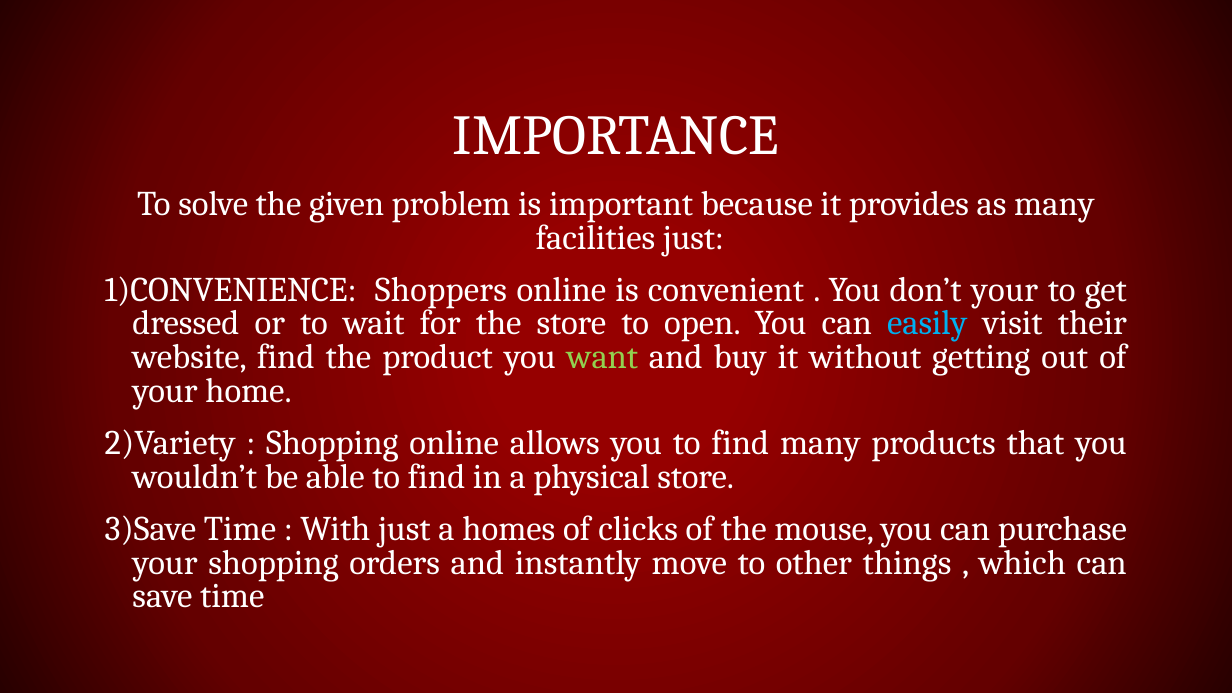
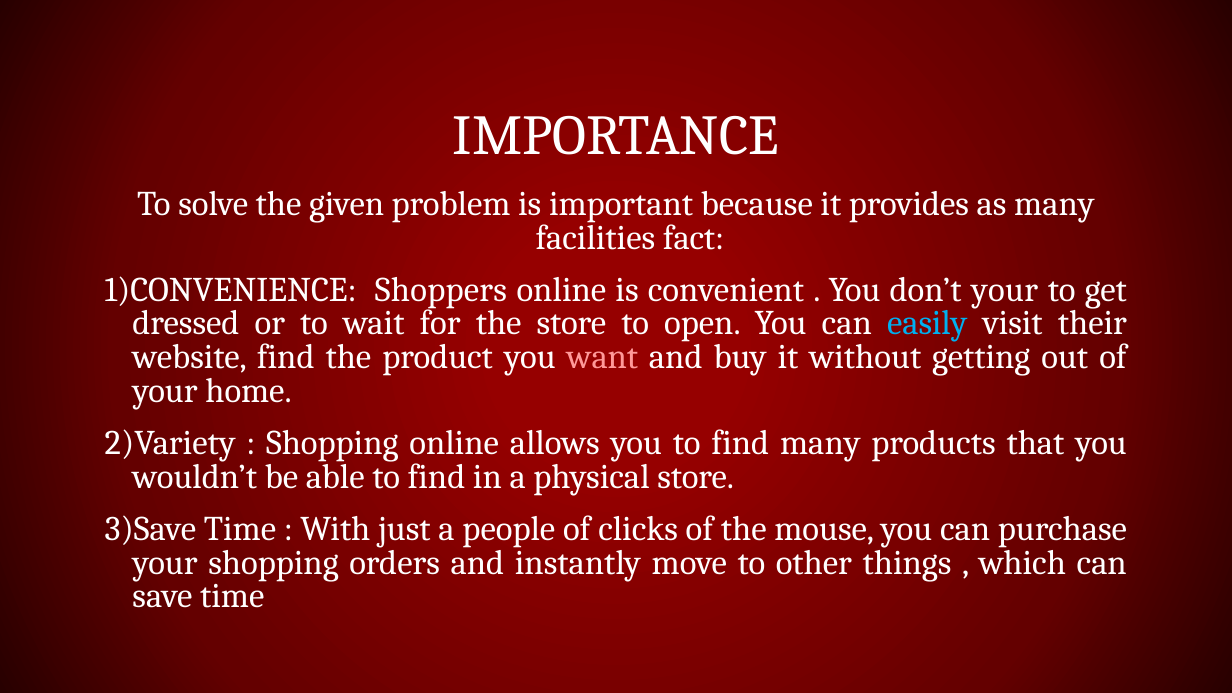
facilities just: just -> fact (694, 238)
want colour: light green -> pink (602, 357)
homes: homes -> people (509, 529)
